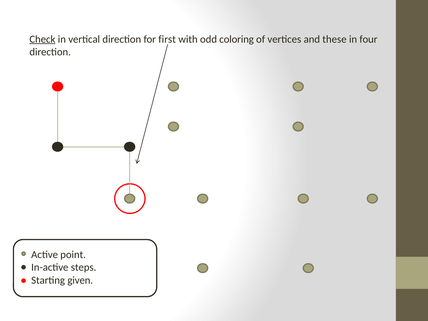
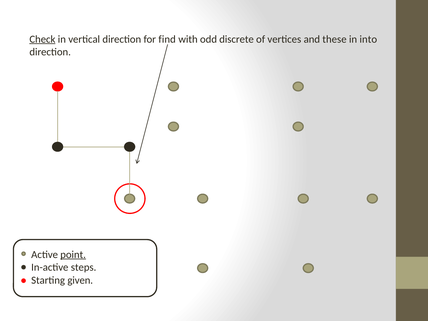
first: first -> find (167, 39)
coloring: coloring -> discrete (237, 39)
four: four -> into (368, 39)
point underline: none -> present (73, 255)
